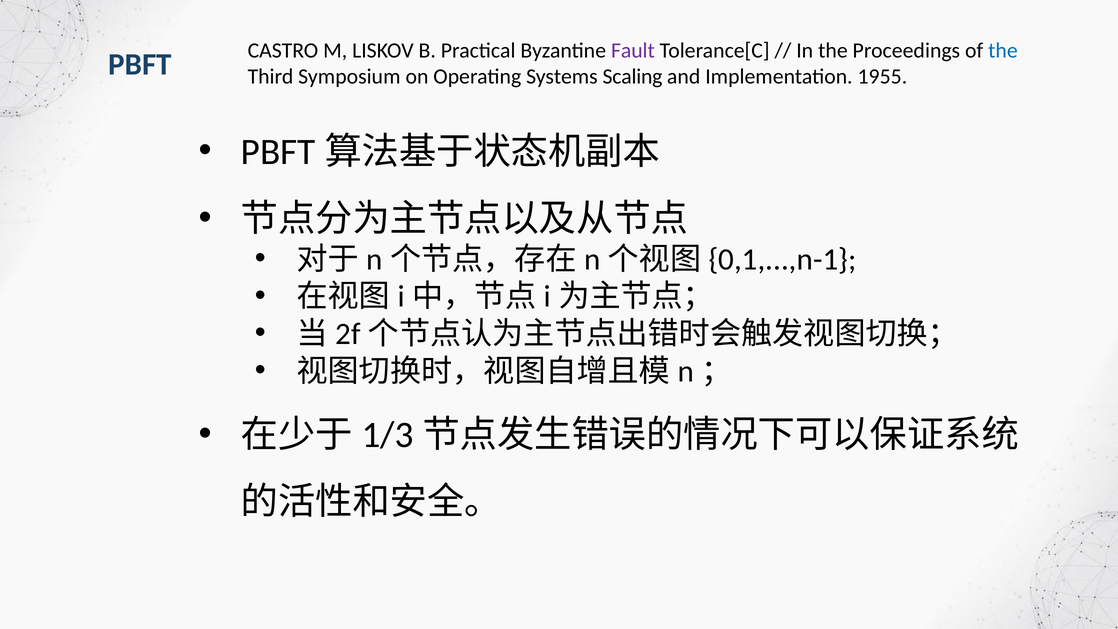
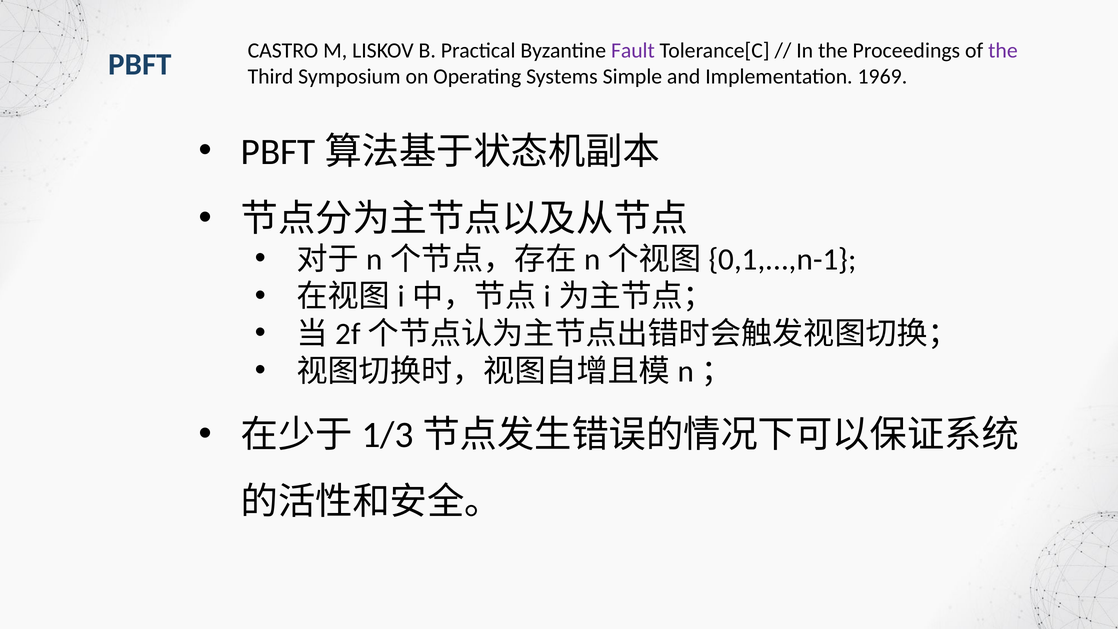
the colour: blue -> purple (1003, 50)
Scaling: Scaling -> Simple (632, 76)
1955: 1955 -> 1969 (882, 76)
